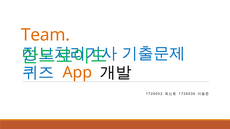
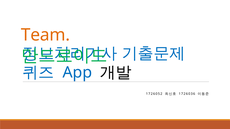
App colour: orange -> blue (77, 73)
